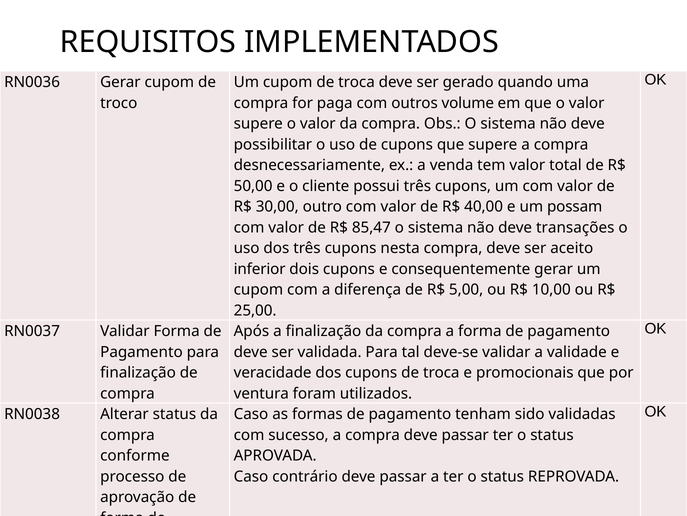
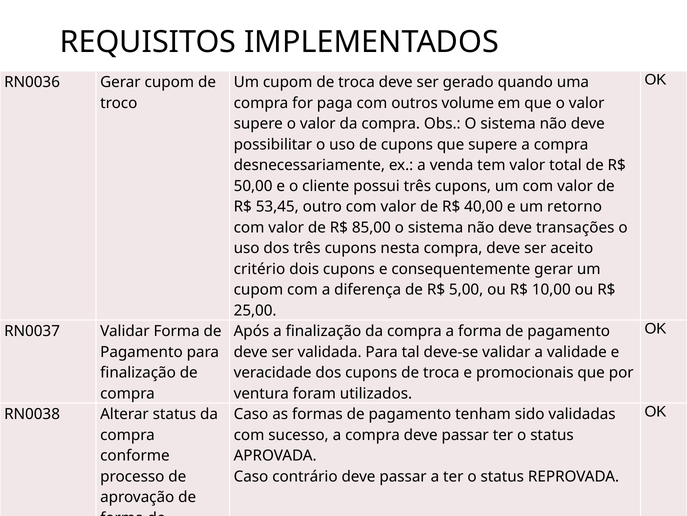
30,00: 30,00 -> 53,45 (277, 206)
possam: possam -> retorno (575, 206)
85,47: 85,47 -> 85,00 (371, 227)
inferior: inferior -> critério (260, 269)
